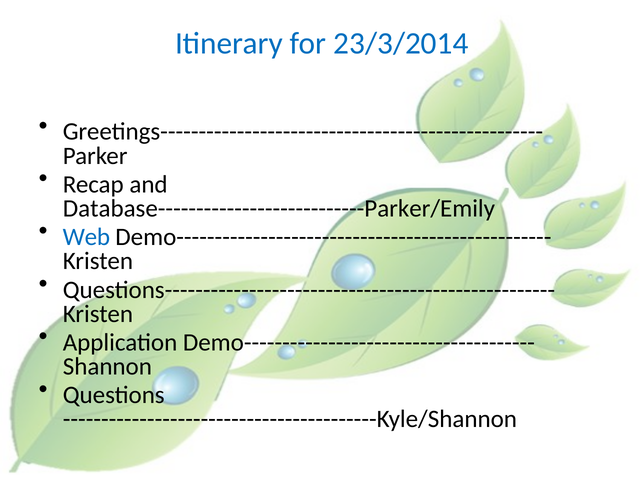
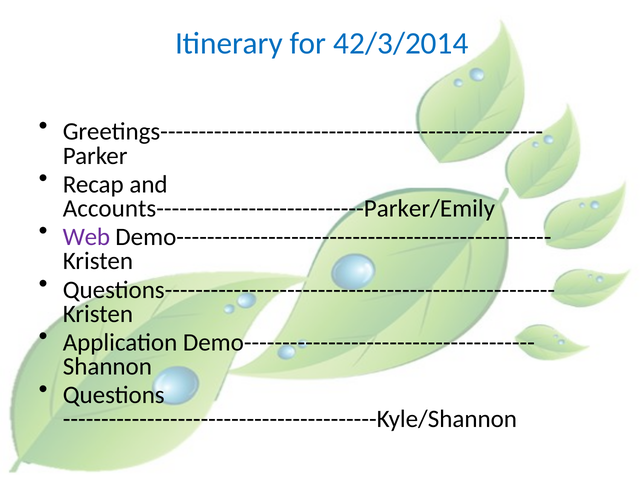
23/3/2014: 23/3/2014 -> 42/3/2014 (401, 44)
Database---------------------------Parker/Emily: Database---------------------------Parker/Emily -> Accounts---------------------------Parker/Emily (279, 208)
Web colour: blue -> purple (86, 237)
